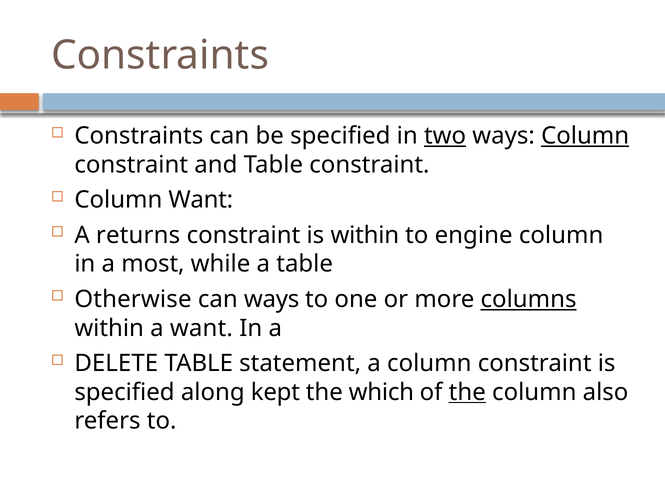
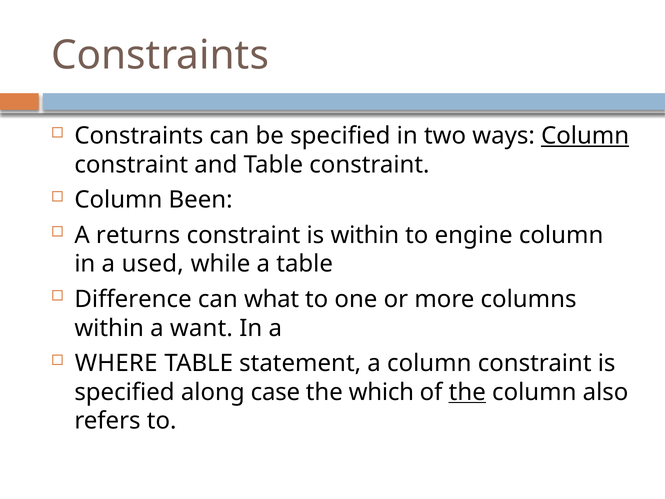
two underline: present -> none (445, 136)
Column Want: Want -> Been (201, 200)
most: most -> used (153, 264)
Otherwise: Otherwise -> Difference (133, 299)
can ways: ways -> what (272, 299)
columns underline: present -> none (529, 299)
DELETE: DELETE -> WHERE (116, 363)
kept: kept -> case (275, 392)
